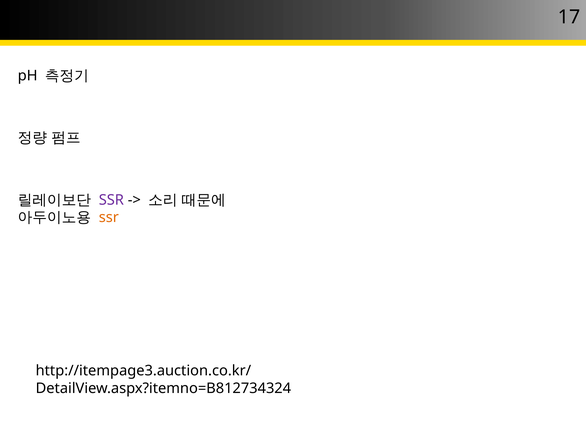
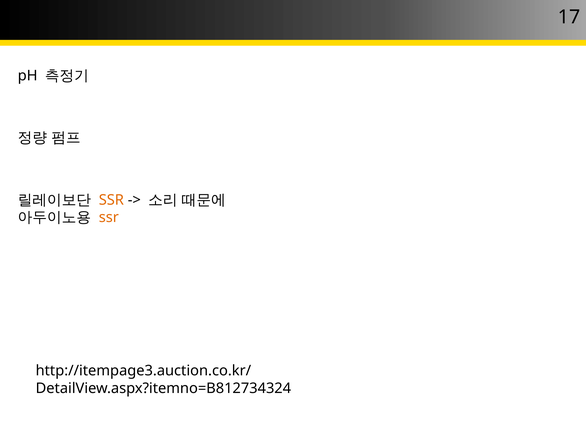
SSR colour: purple -> orange (111, 200)
